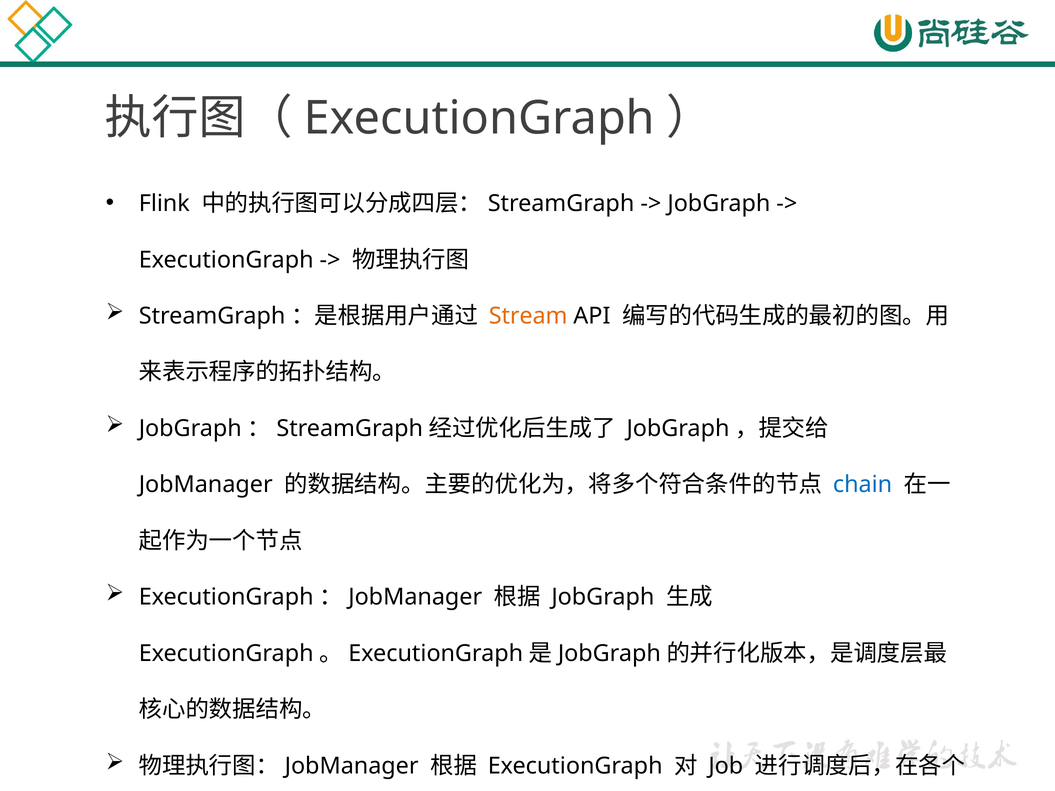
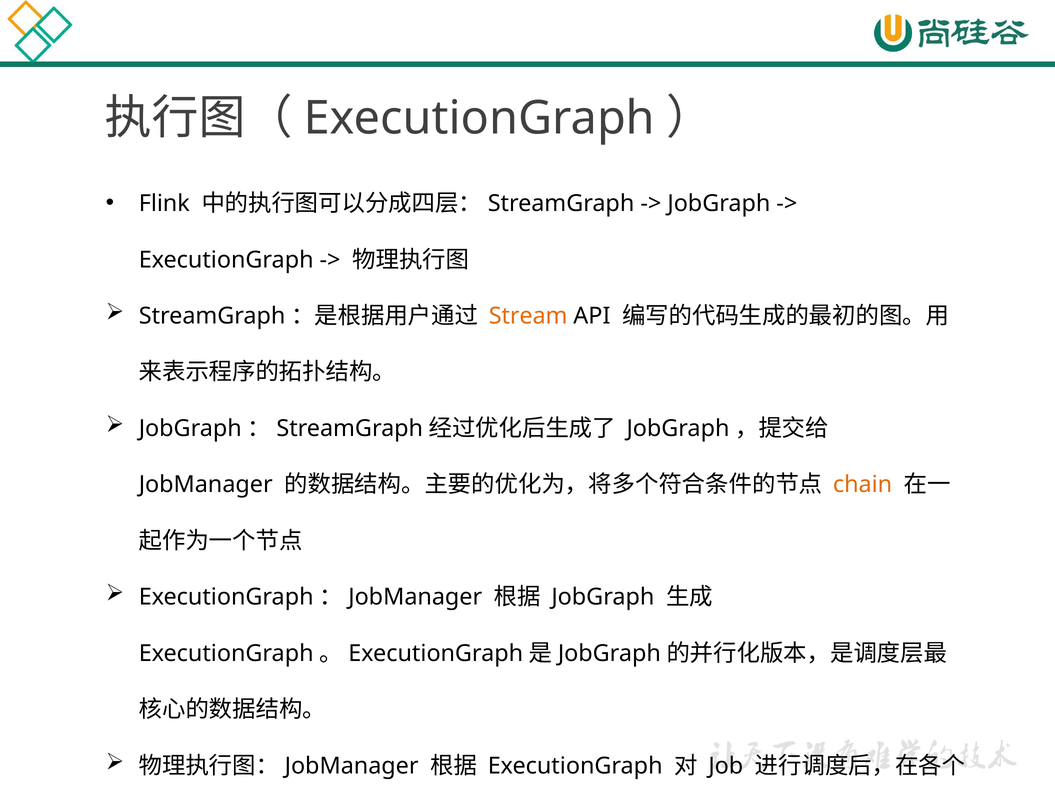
chain colour: blue -> orange (863, 485)
